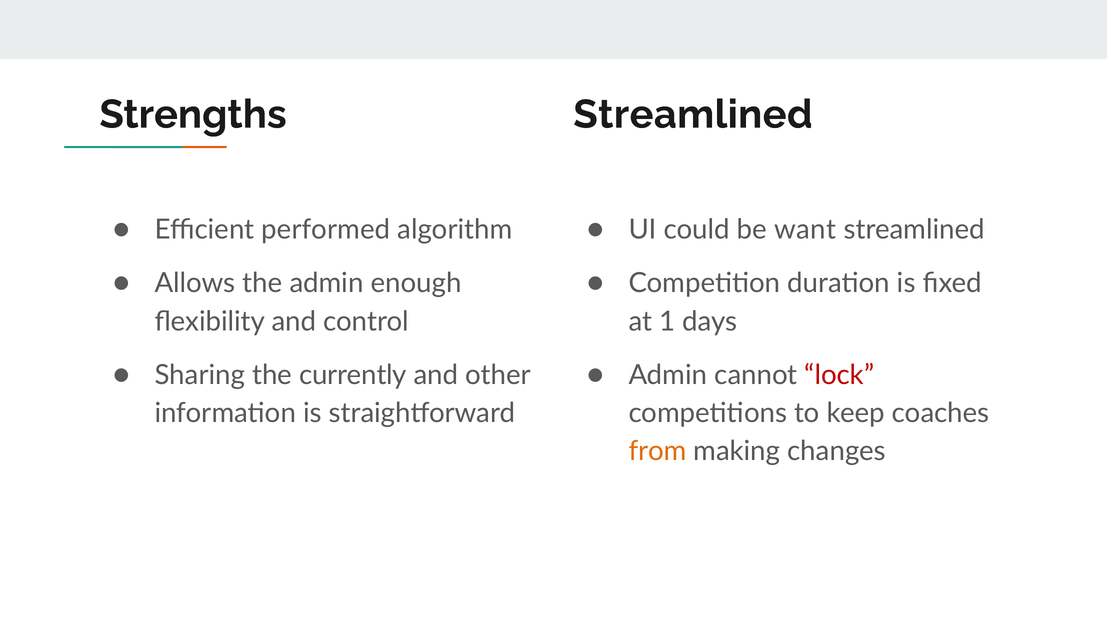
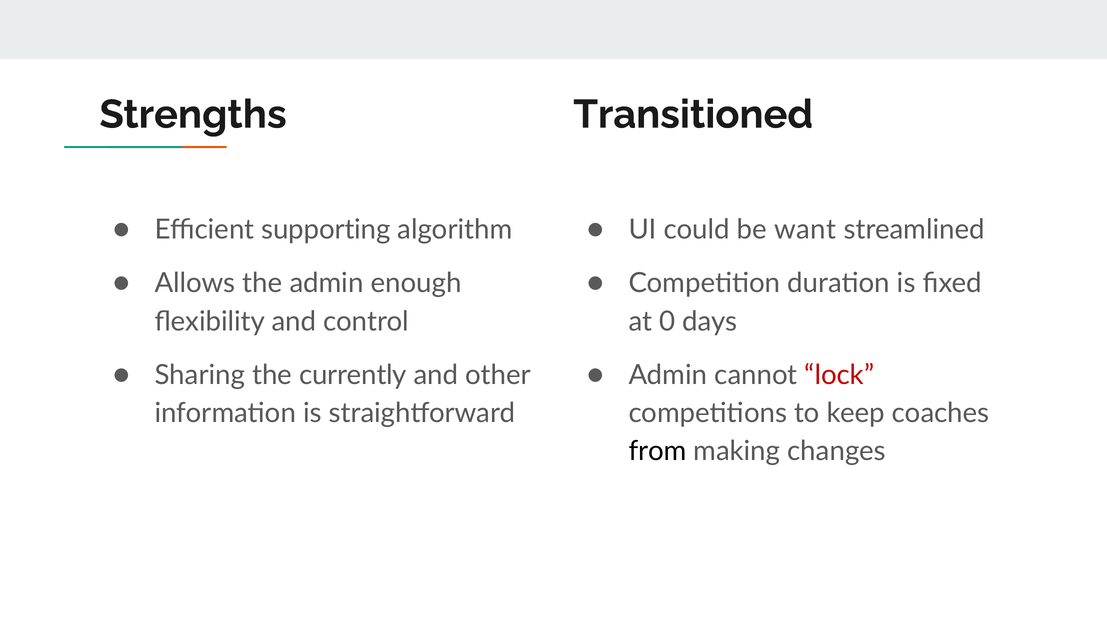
Streamlined: Streamlined -> Transitioned (693, 114)
performed: performed -> supporting (326, 229)
1: 1 -> 0 (667, 321)
from colour: orange -> black (657, 451)
